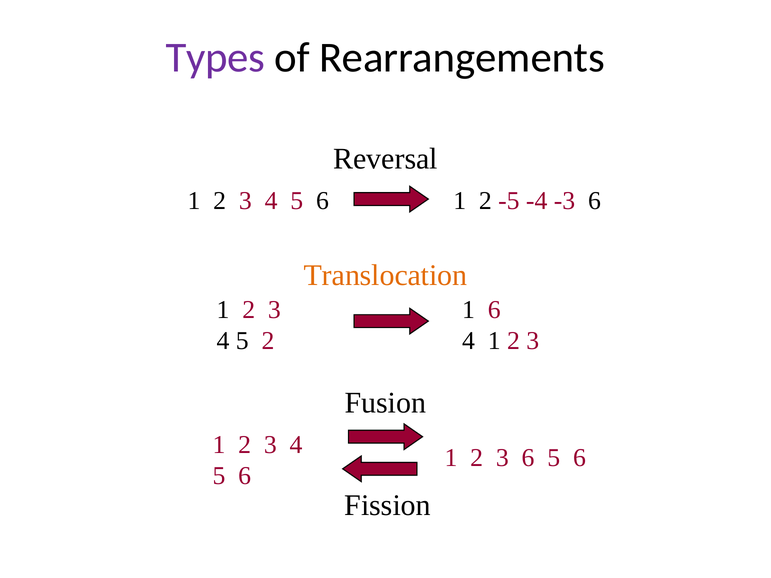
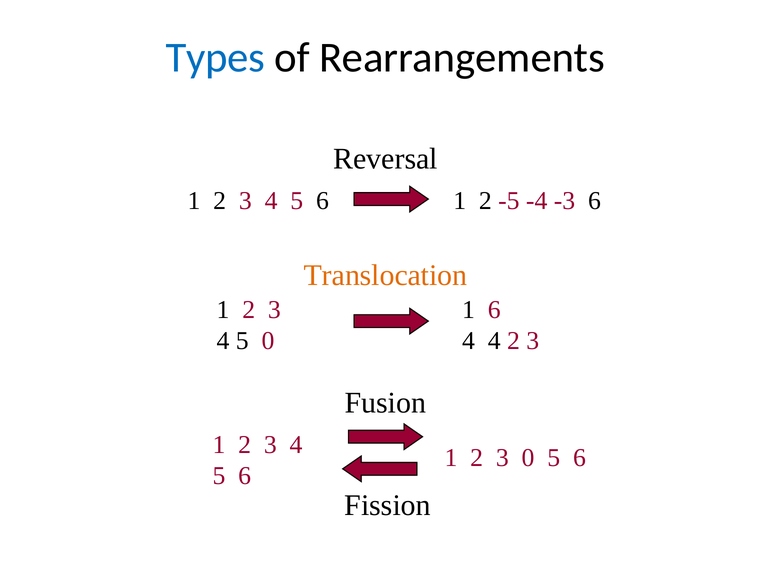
Types colour: purple -> blue (215, 58)
5 2: 2 -> 0 (268, 341)
4 1: 1 -> 4 (494, 341)
3 6: 6 -> 0 (528, 458)
